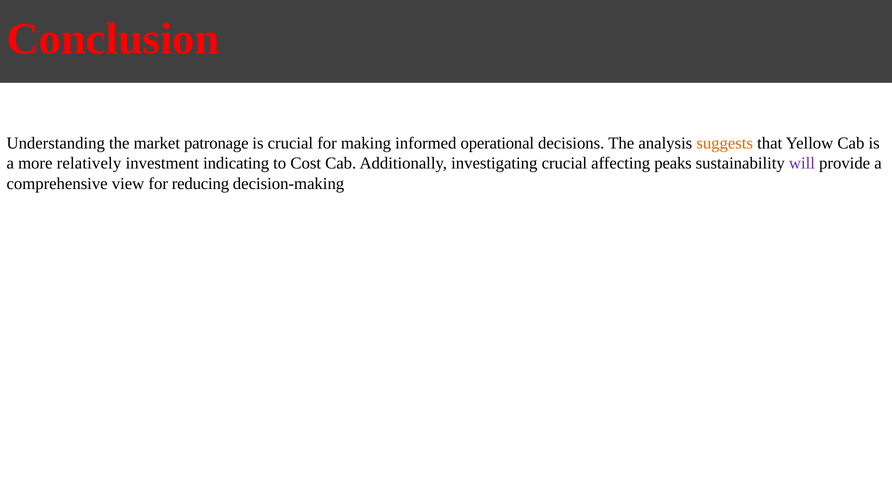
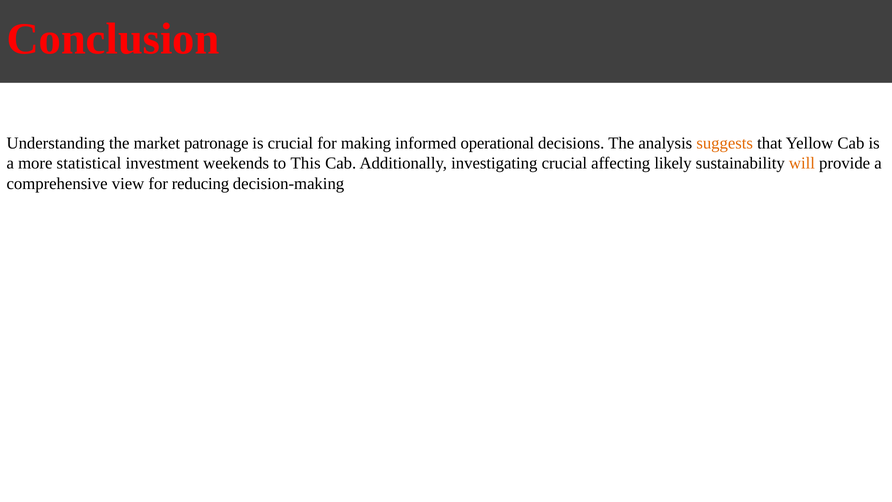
relatively: relatively -> statistical (89, 163)
indicating: indicating -> weekends (236, 163)
Cost: Cost -> This (306, 163)
peaks: peaks -> likely (673, 163)
will colour: purple -> orange (802, 163)
